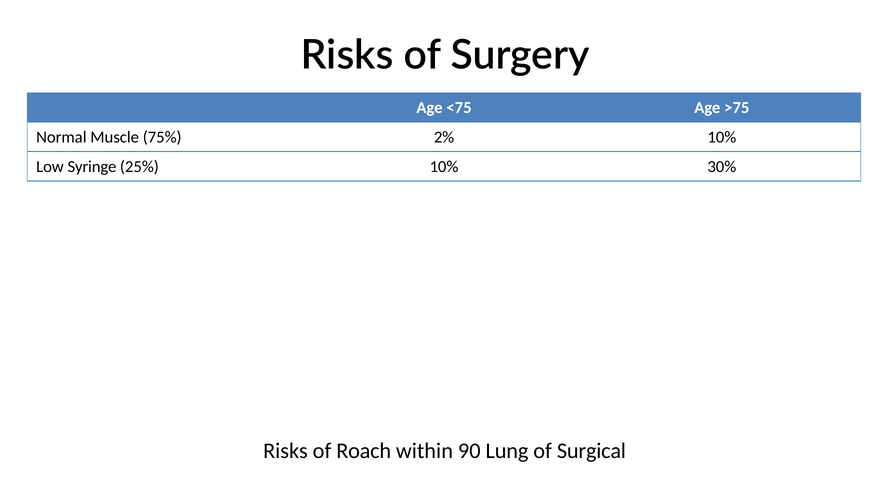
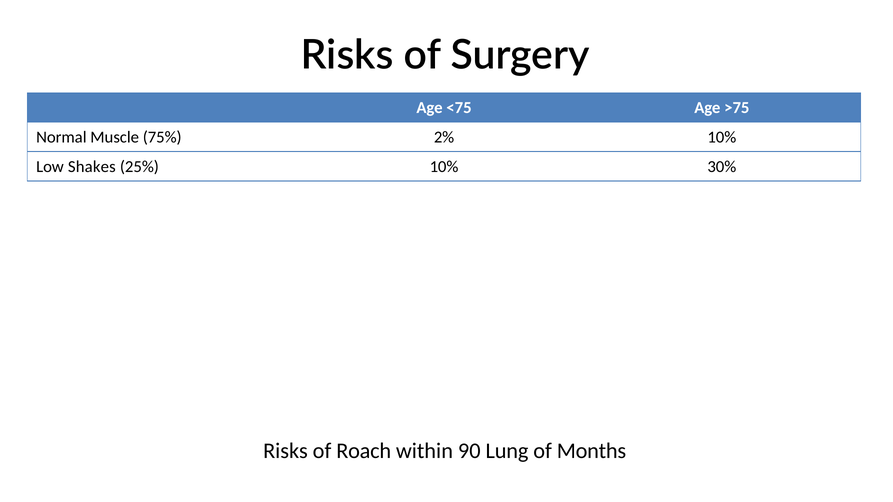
Syringe: Syringe -> Shakes (92, 167)
Surgical: Surgical -> Months (591, 451)
